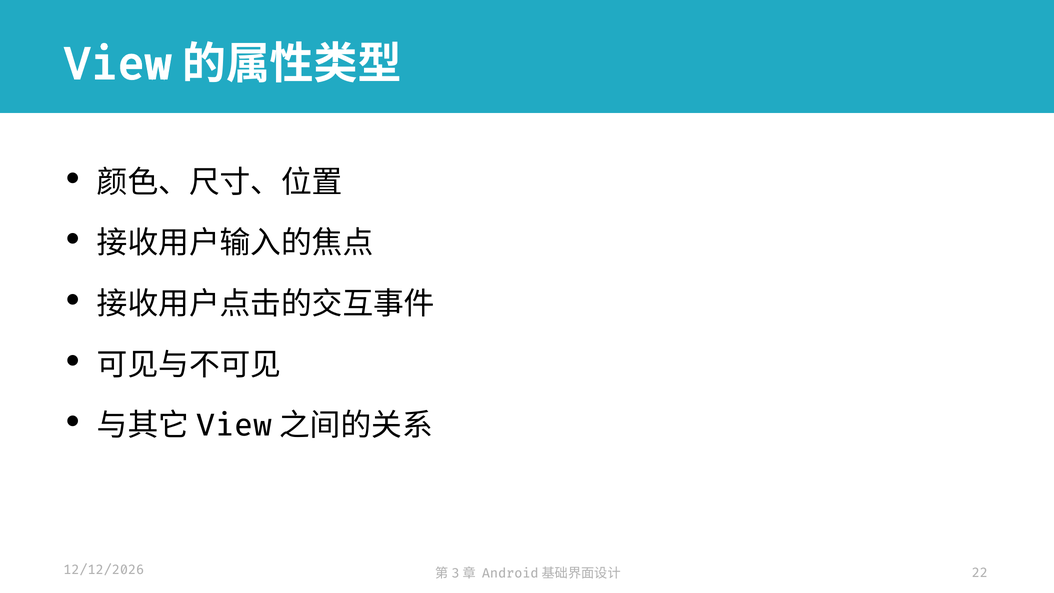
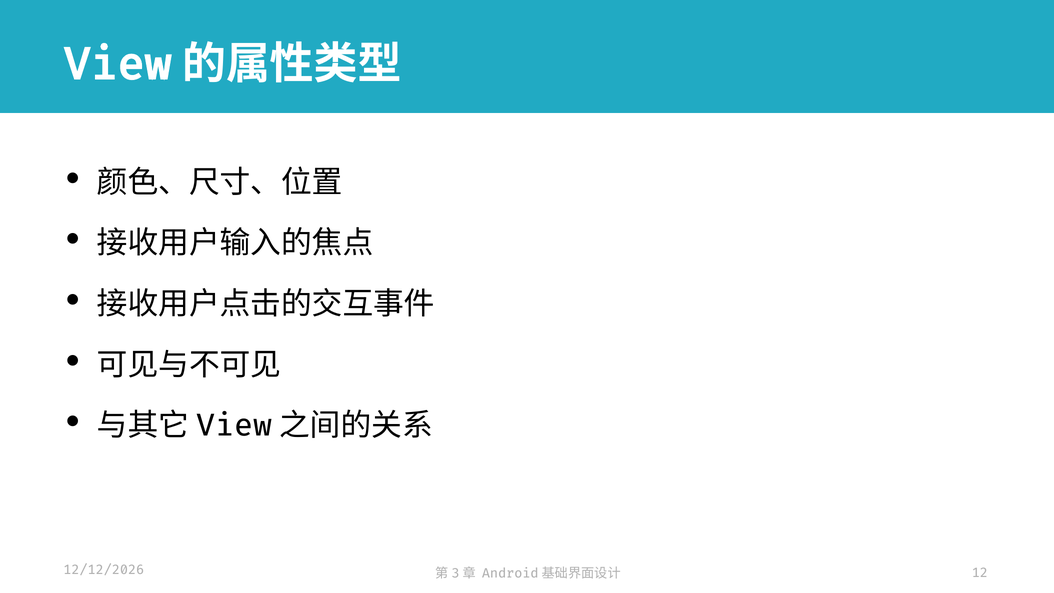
22: 22 -> 12 (980, 573)
